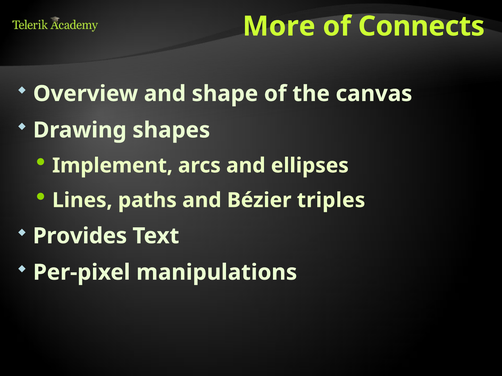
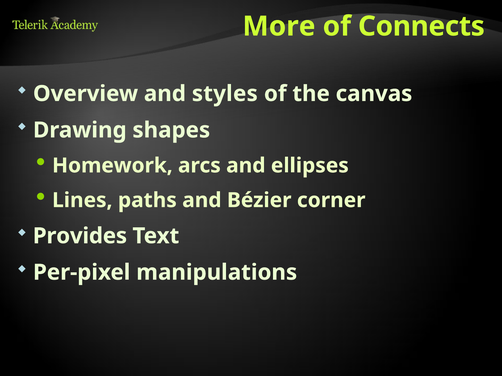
shape: shape -> styles (225, 94)
Implement: Implement -> Homework (112, 166)
triples: triples -> corner (331, 200)
